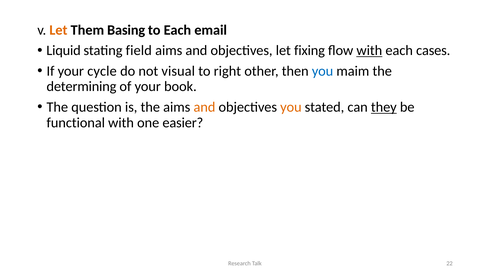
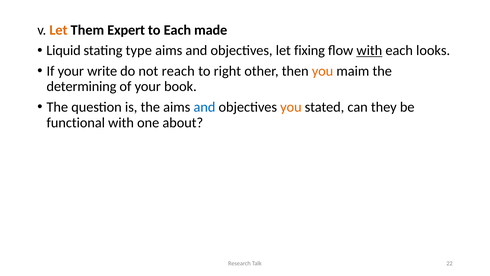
Basing: Basing -> Expert (126, 30)
email: email -> made (211, 30)
field: field -> type (139, 50)
cases: cases -> looks (433, 50)
cycle: cycle -> write (102, 71)
visual: visual -> reach (178, 71)
you colour: blue -> orange (323, 71)
and colour: orange -> blue (204, 107)
they underline: present -> none (384, 107)
easier: easier -> about (183, 122)
